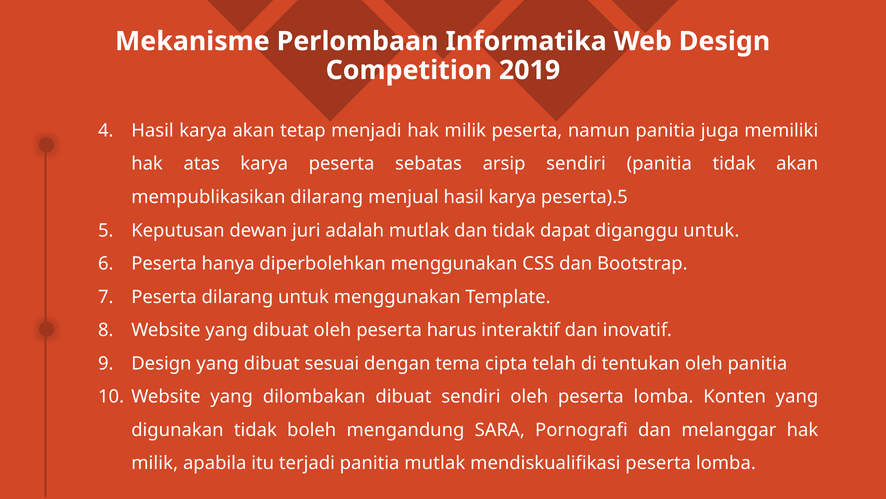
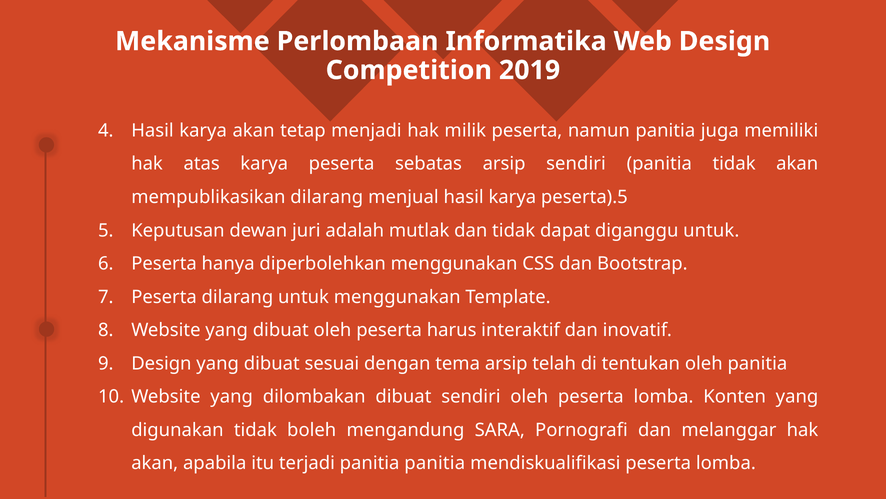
tema cipta: cipta -> arsip (506, 363)
milik: milik -> akan (155, 463)
panitia mutlak: mutlak -> panitia (435, 463)
